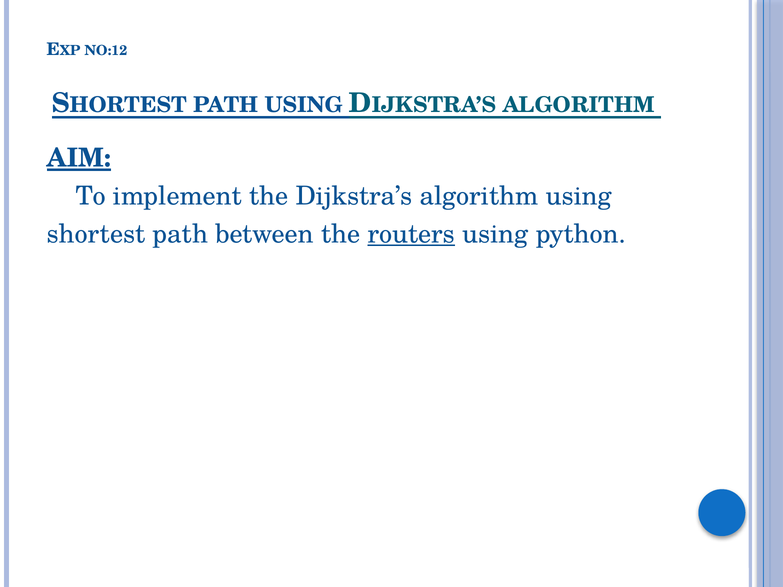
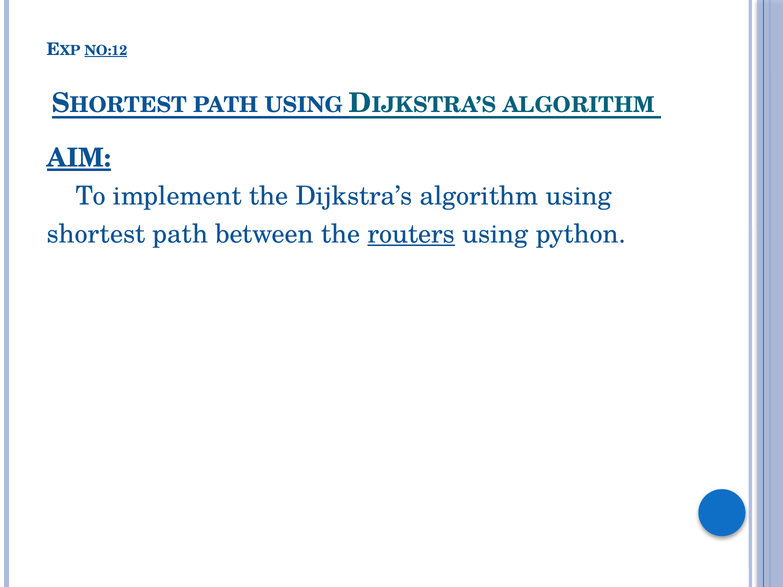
NO:12 underline: none -> present (106, 51)
